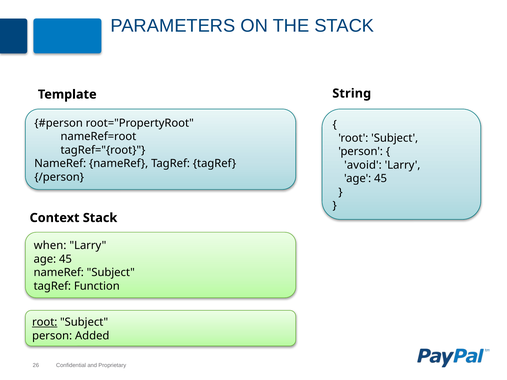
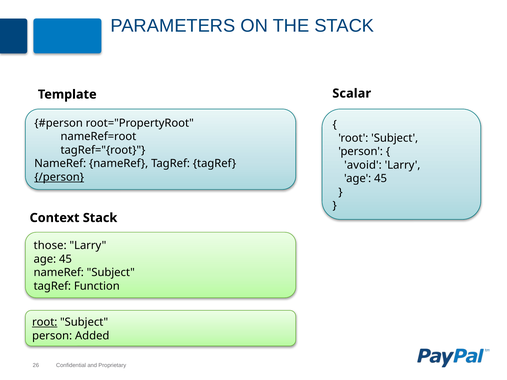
String: String -> Scalar (352, 93)
/person underline: none -> present (59, 177)
when: when -> those (50, 246)
